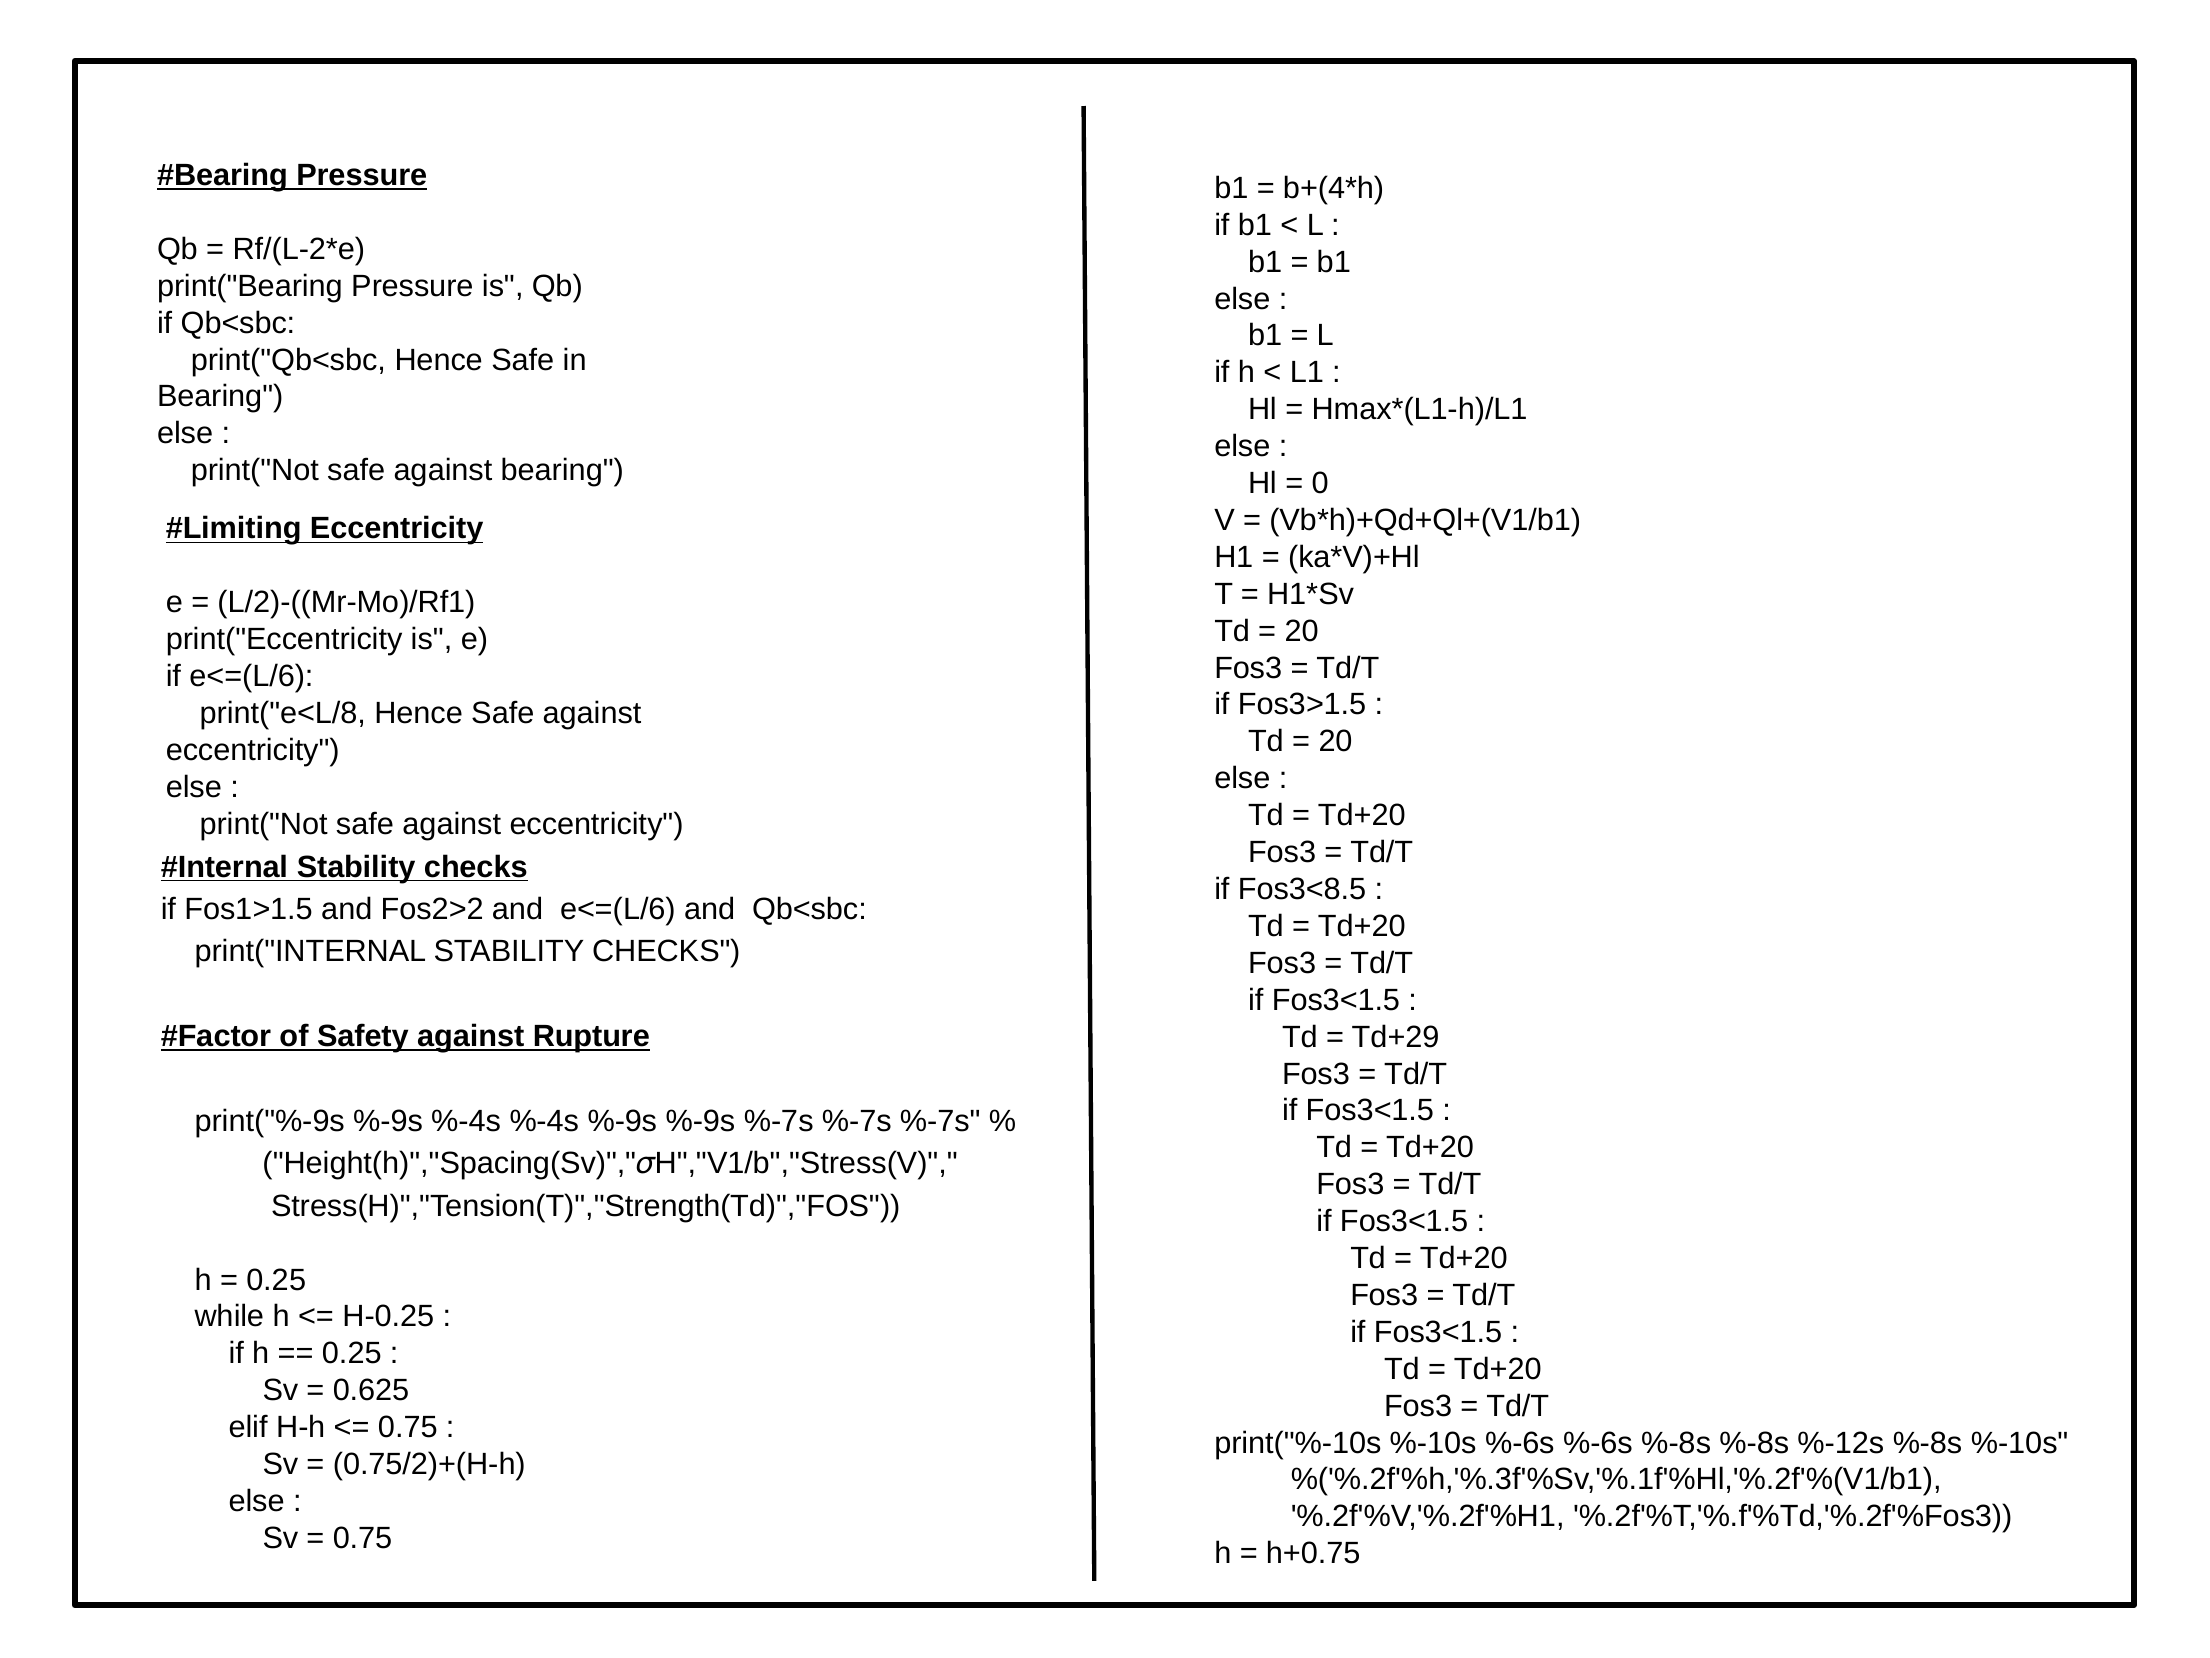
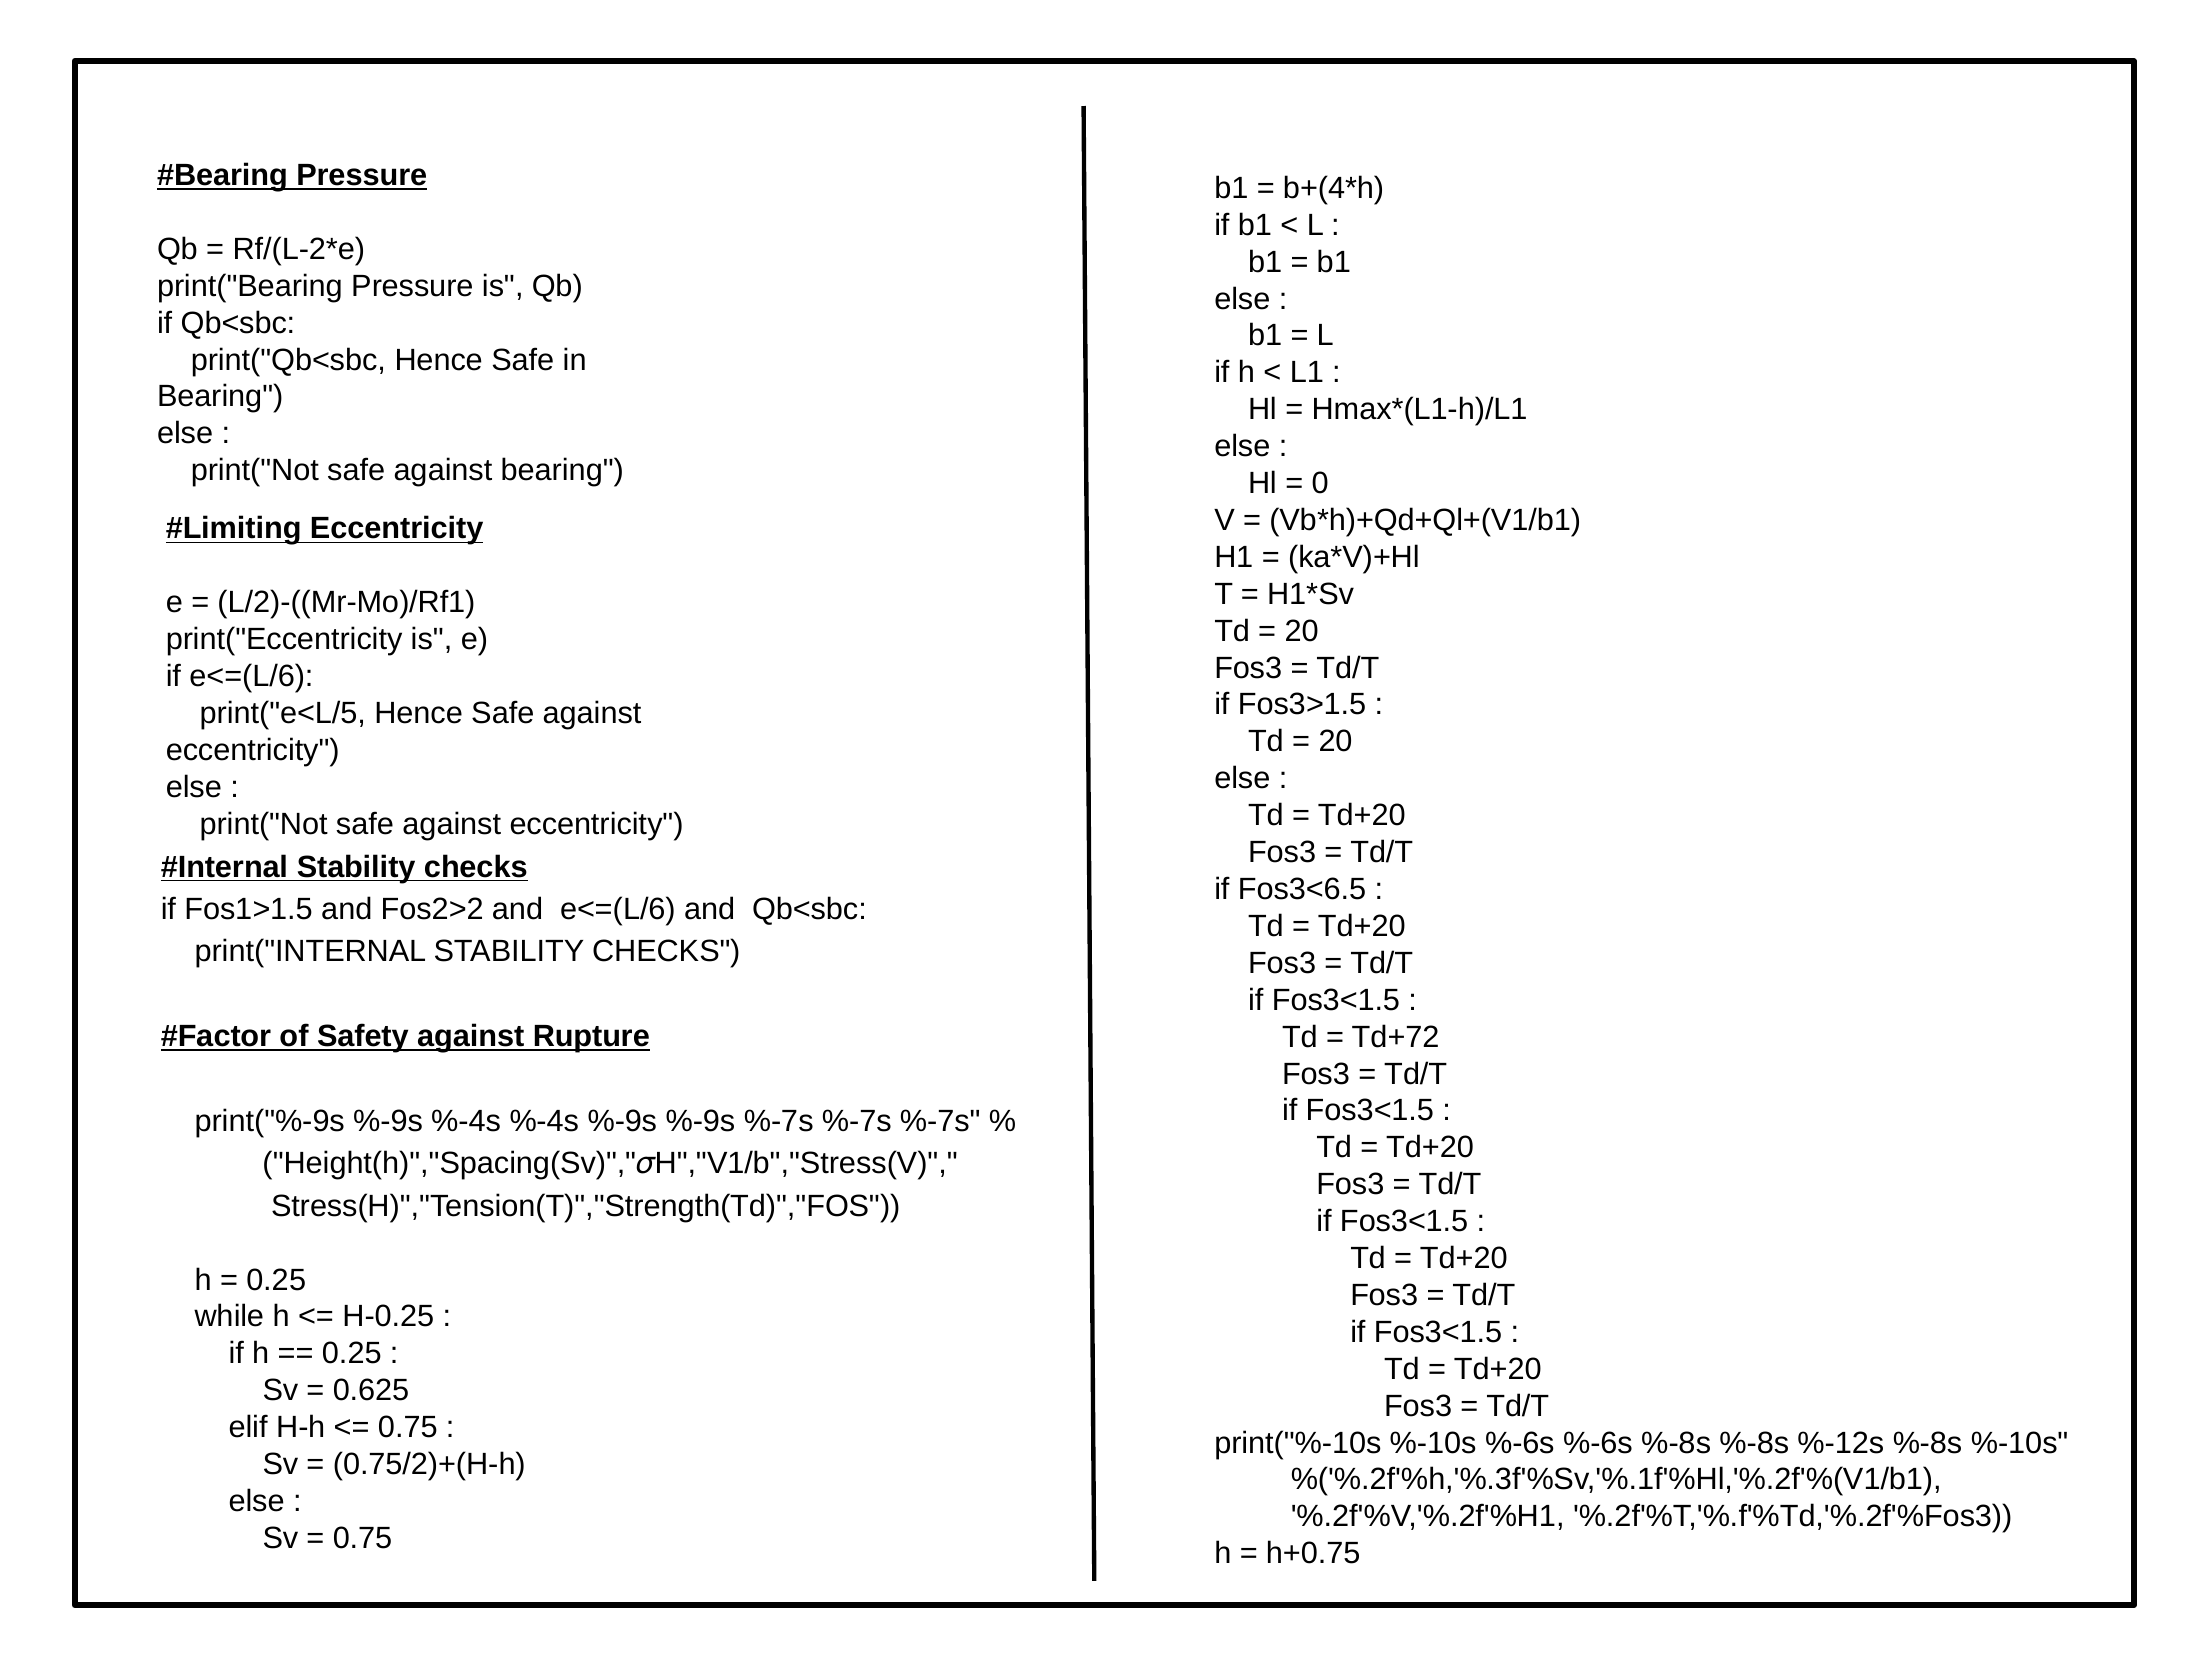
print("e<L/8: print("e<L/8 -> print("e<L/5 (283, 713)
Fos3<8.5: Fos3<8.5 -> Fos3<6.5 (1302, 889)
Td+29: Td+29 -> Td+72 (1396, 1037)
